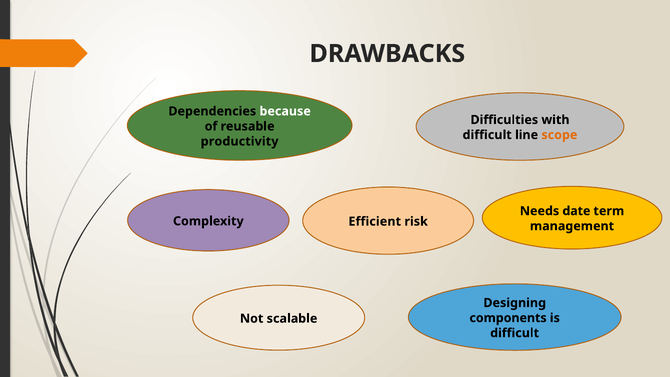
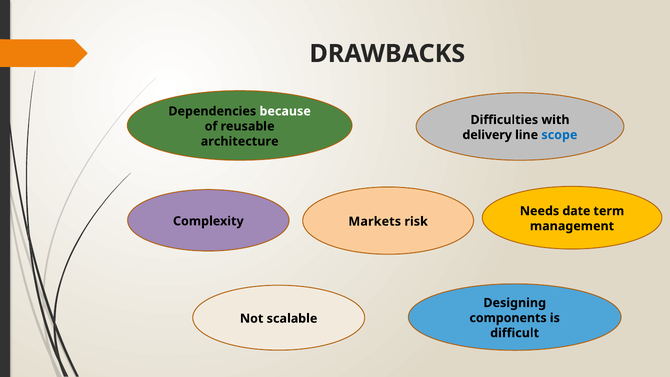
difficult: difficult -> delivery (487, 135)
scope colour: orange -> blue (559, 135)
productivity: productivity -> architecture (240, 141)
Efficient: Efficient -> Markets (375, 221)
